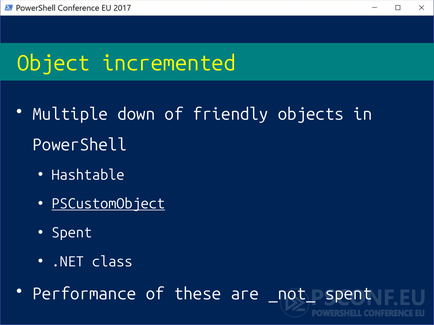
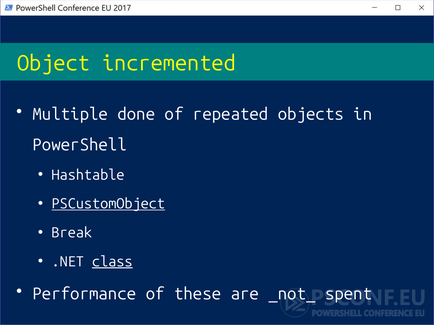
down: down -> done (136, 115)
friendly: friendly -> repeated (231, 115)
Spent: Spent -> Break (72, 233)
class underline: none -> present (112, 262)
